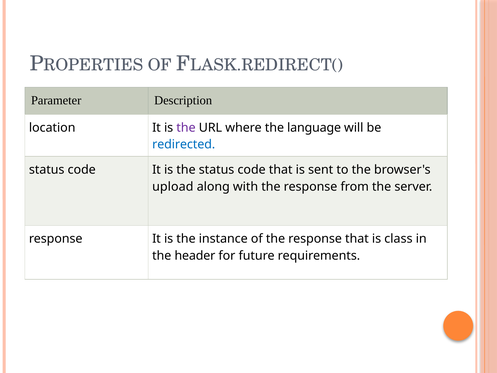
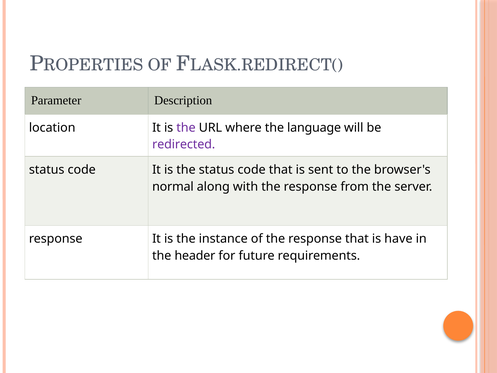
redirected colour: blue -> purple (184, 144)
upload: upload -> normal (173, 186)
class: class -> have (398, 239)
